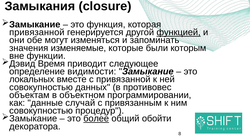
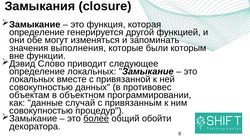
привязанной: привязанной -> определение (37, 32)
функцией underline: present -> none (179, 32)
изменяемые: изменяемые -> выполнения (78, 48)
Время: Время -> Слово (51, 64)
определение видимости: видимости -> локальных (92, 72)
